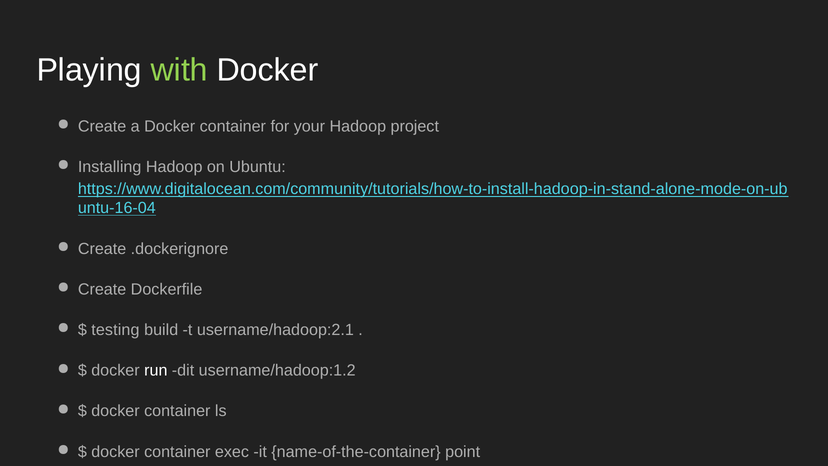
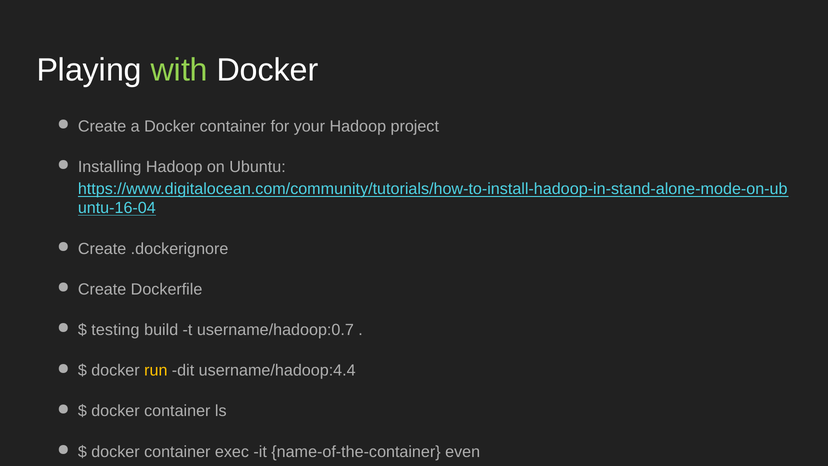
username/hadoop:2.1: username/hadoop:2.1 -> username/hadoop:0.7 (275, 330)
run colour: white -> yellow (156, 370)
username/hadoop:1.2: username/hadoop:1.2 -> username/hadoop:4.4 (277, 370)
point: point -> even (463, 452)
